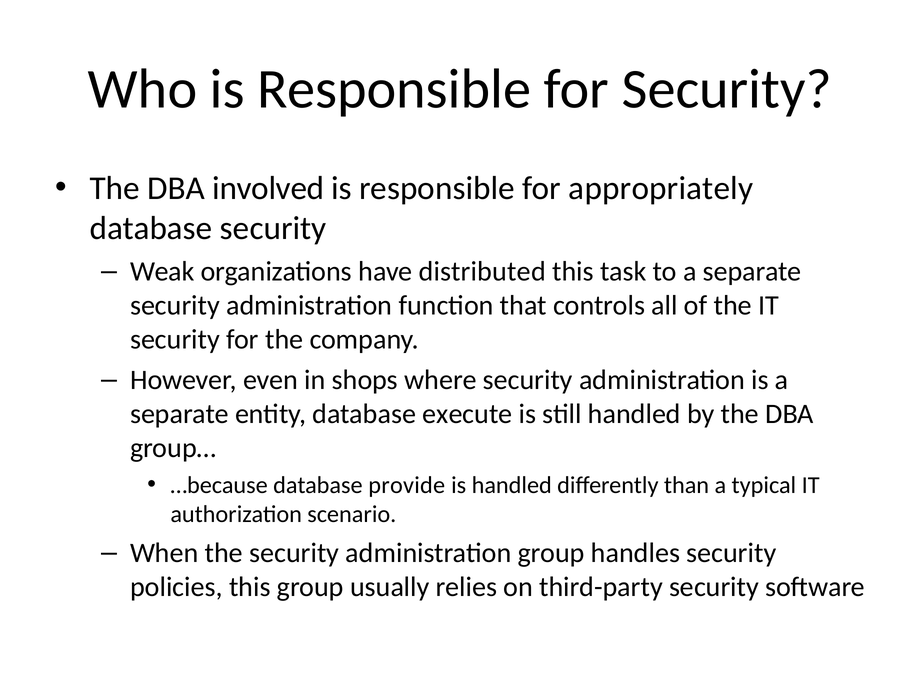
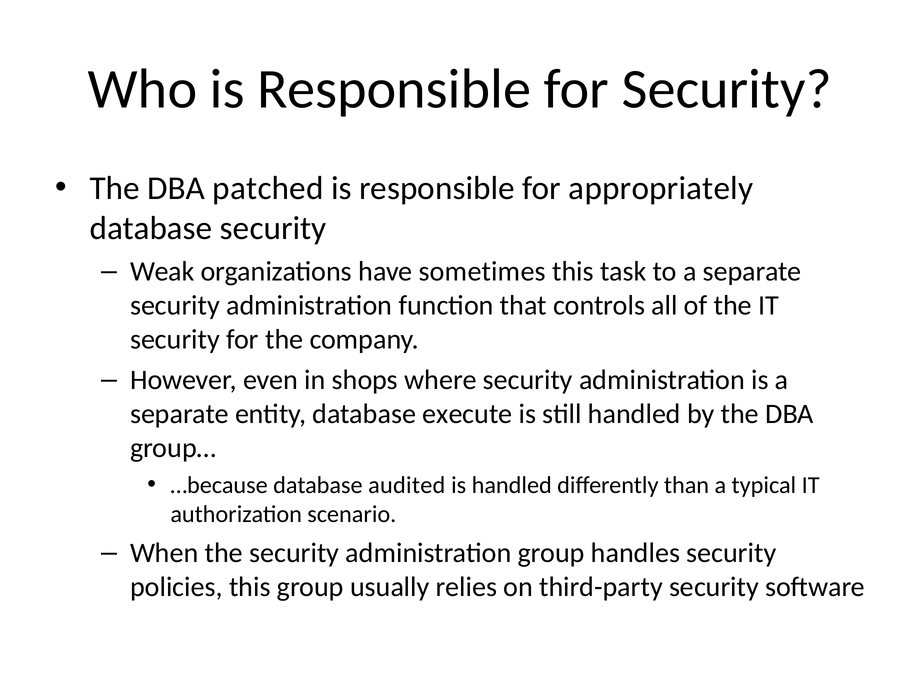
involved: involved -> patched (268, 188)
distributed: distributed -> sometimes (482, 272)
provide: provide -> audited (407, 485)
